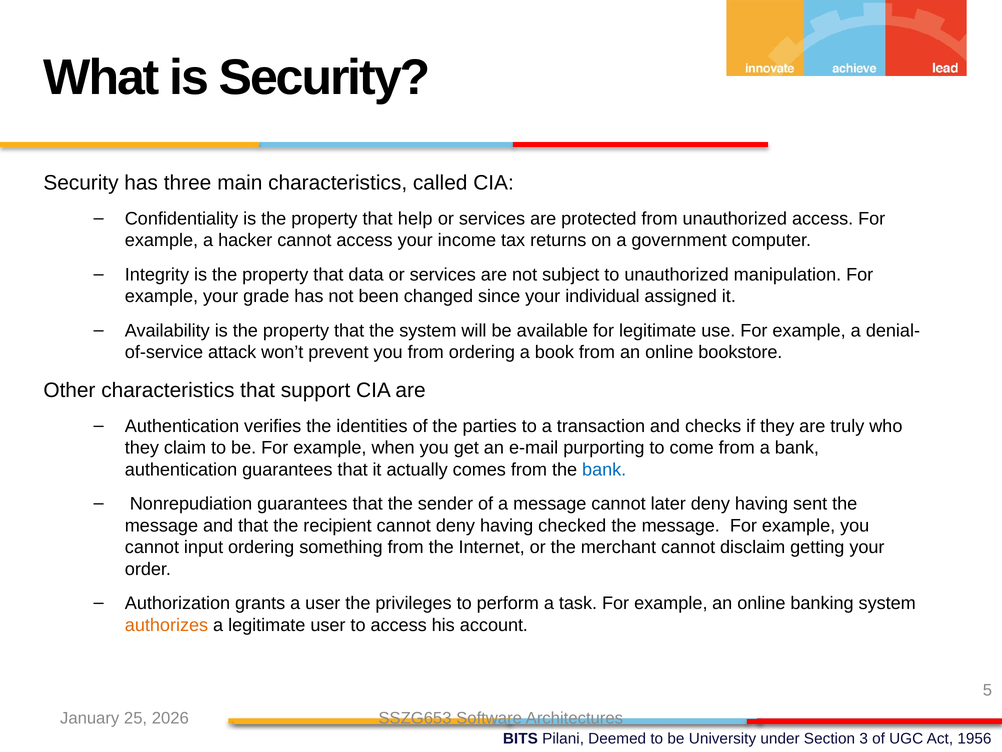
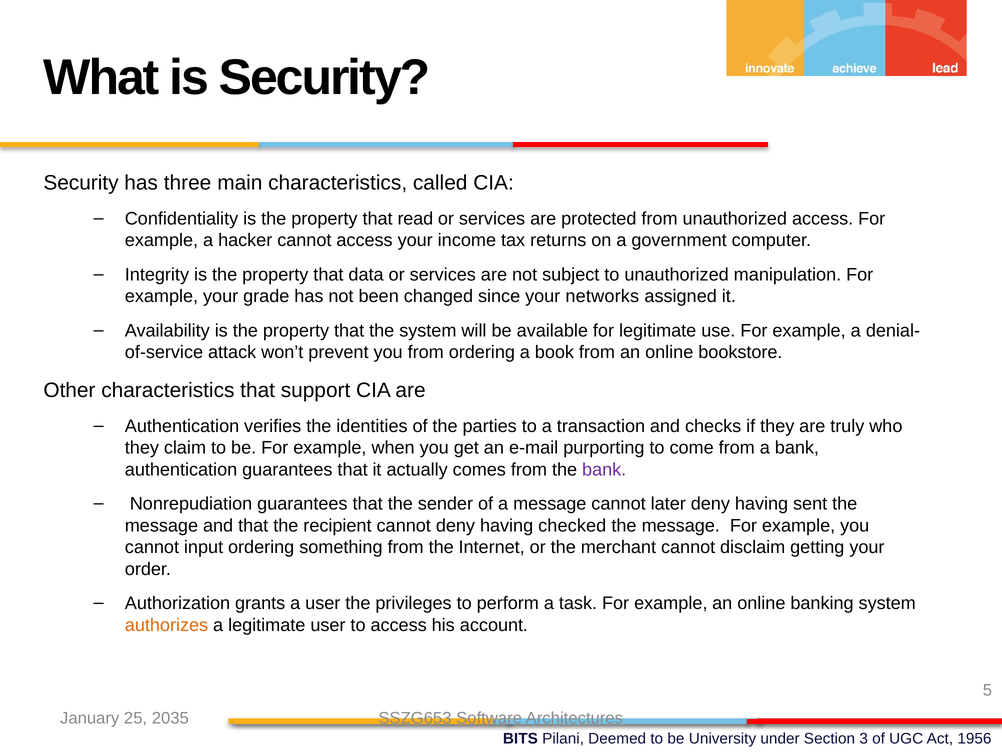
help: help -> read (415, 218)
individual: individual -> networks (602, 296)
bank colour: blue -> purple (604, 469)
2026: 2026 -> 2035 (170, 718)
